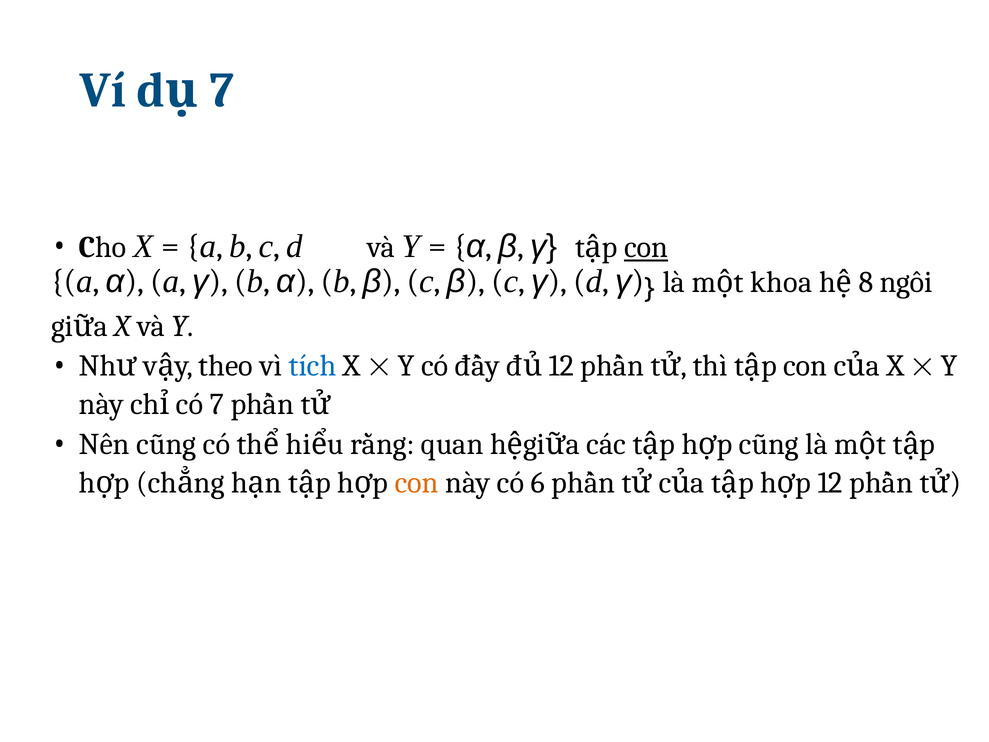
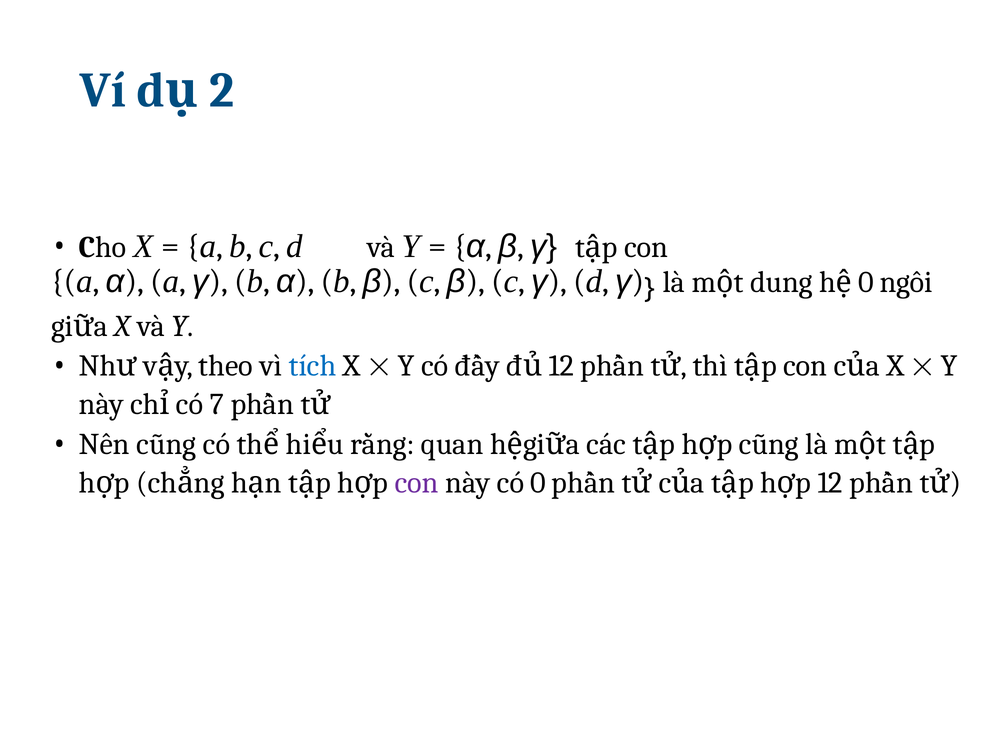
7: 7 -> 2 (222, 90)
con underline: present -> none (646, 247)
khoa: khoa -> dung (781, 282)
8: 8 -> 0 (866, 282)
con colour: orange -> purple (417, 483)
có 6: 6 -> 0 (538, 483)
